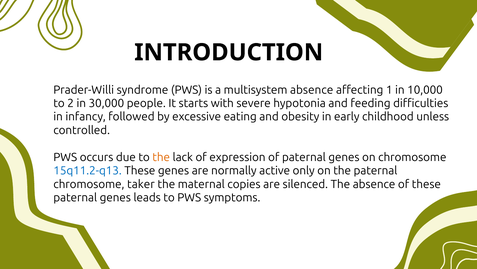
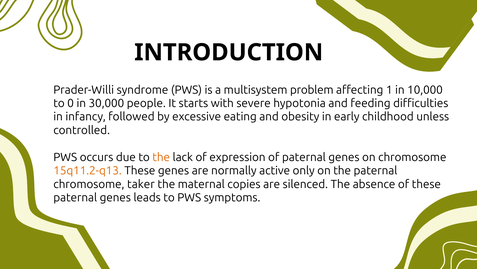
multisystem absence: absence -> problem (312, 90)
2: 2 -> 0 (71, 103)
15q11.2-q13 colour: blue -> orange (88, 170)
